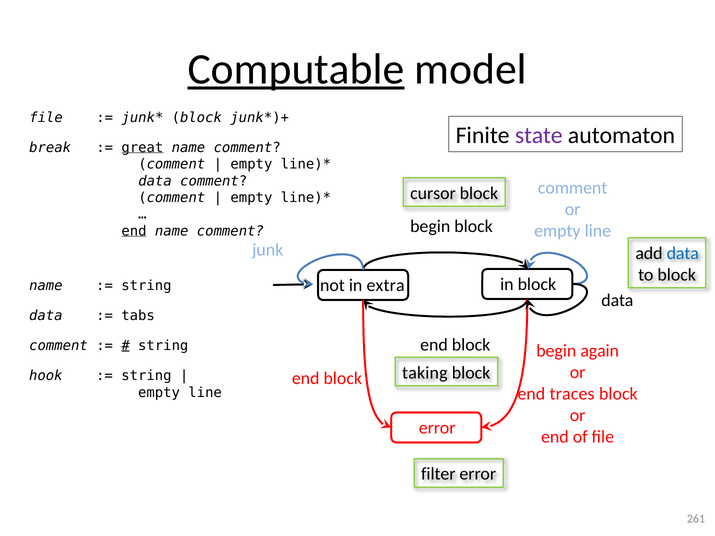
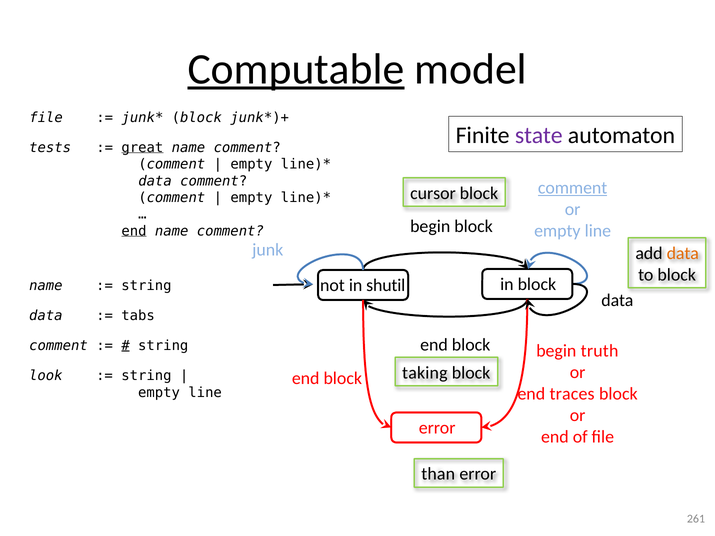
break: break -> tests (50, 148)
comment underline: none -> present (573, 188)
data colour: blue -> orange (683, 253)
extra: extra -> shutil (386, 286)
again: again -> truth (600, 351)
hook: hook -> look (46, 376)
filter: filter -> than (438, 474)
